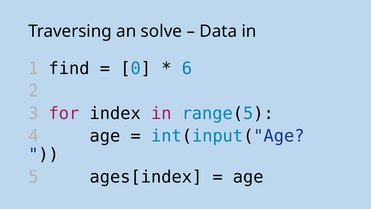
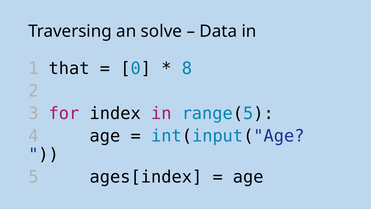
find: find -> that (69, 68)
6: 6 -> 8 (187, 68)
